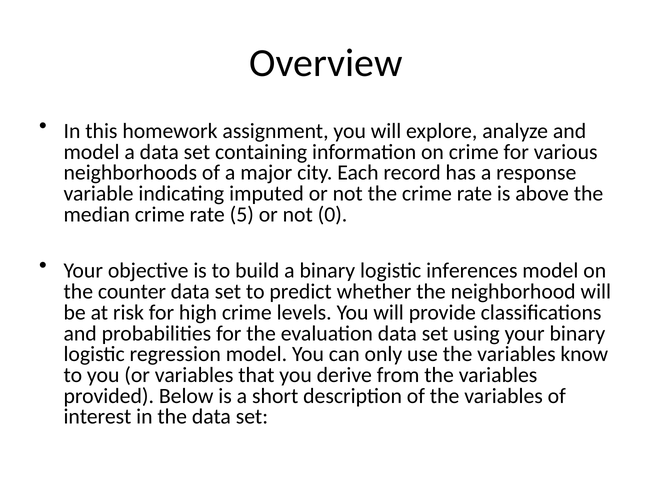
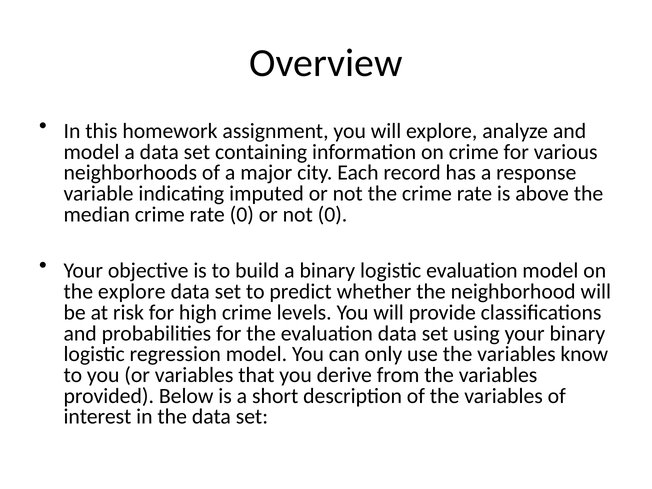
rate 5: 5 -> 0 (242, 215)
logistic inferences: inferences -> evaluation (472, 271)
the counter: counter -> explore (132, 292)
